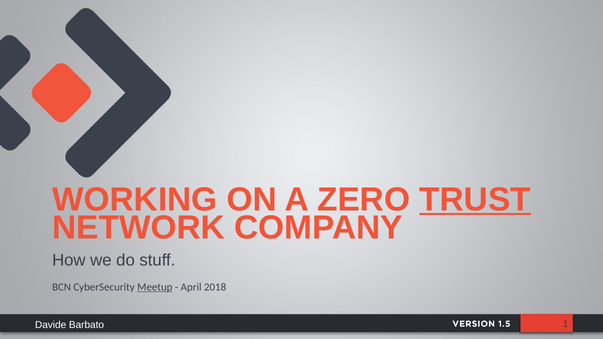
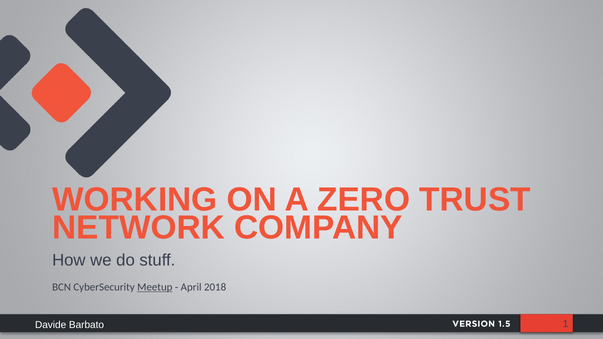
TRUST underline: present -> none (475, 200)
